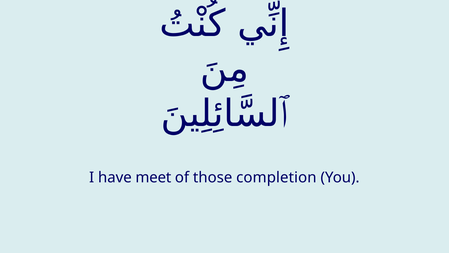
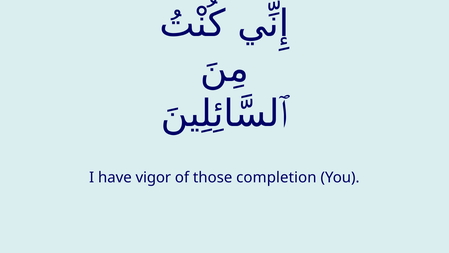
meet: meet -> vigor (153, 177)
